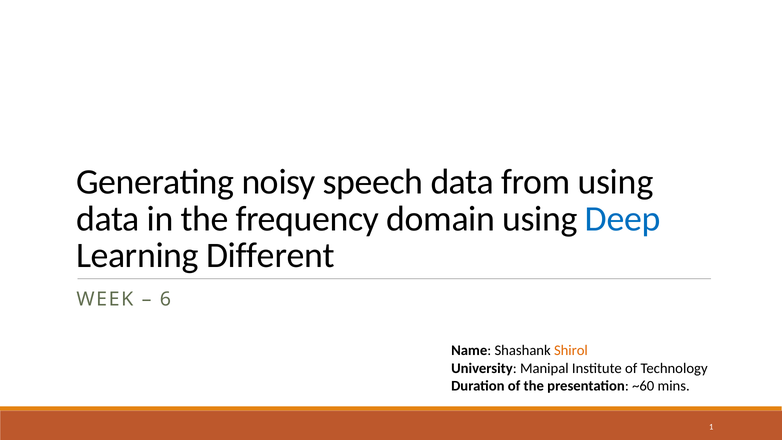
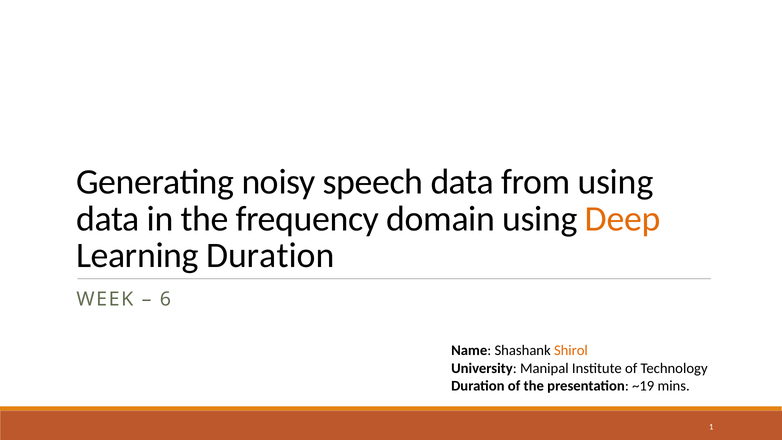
Deep colour: blue -> orange (623, 219)
Learning Different: Different -> Duration (270, 255)
~60: ~60 -> ~19 (643, 386)
